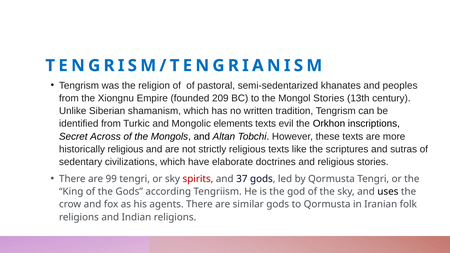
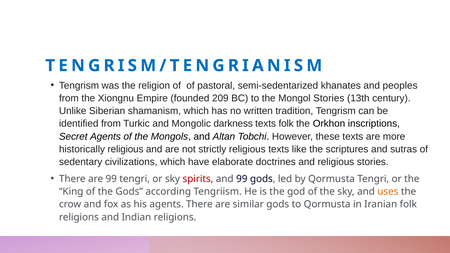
elements: elements -> darkness (233, 124)
texts evil: evil -> folk (286, 124)
Secret Across: Across -> Agents (106, 137)
and 37: 37 -> 99 (242, 179)
uses colour: black -> orange (388, 192)
